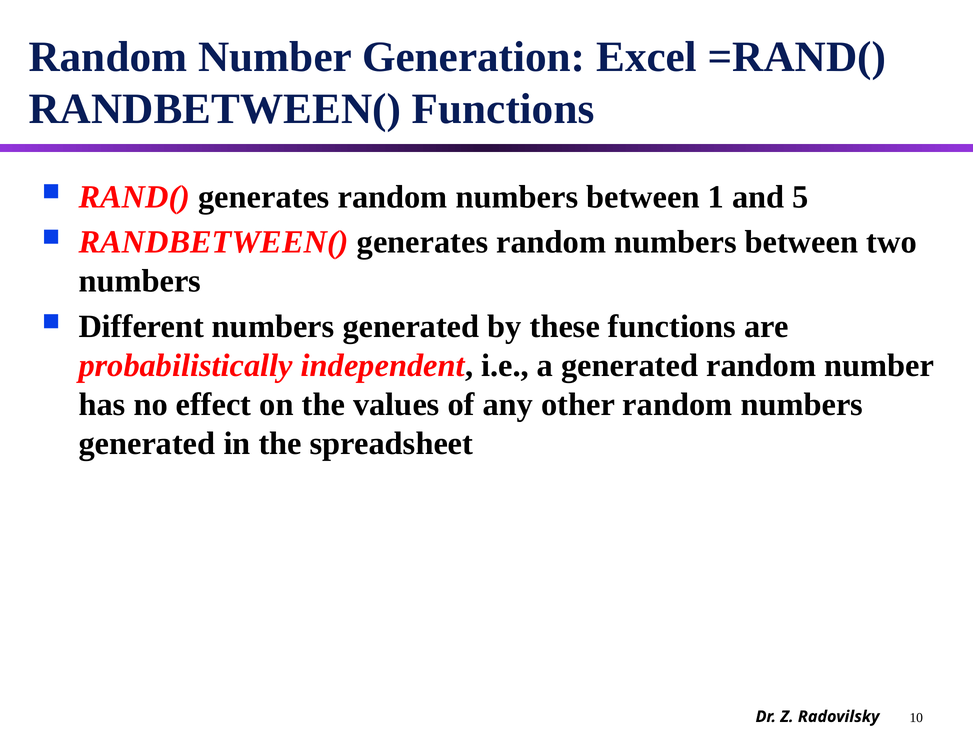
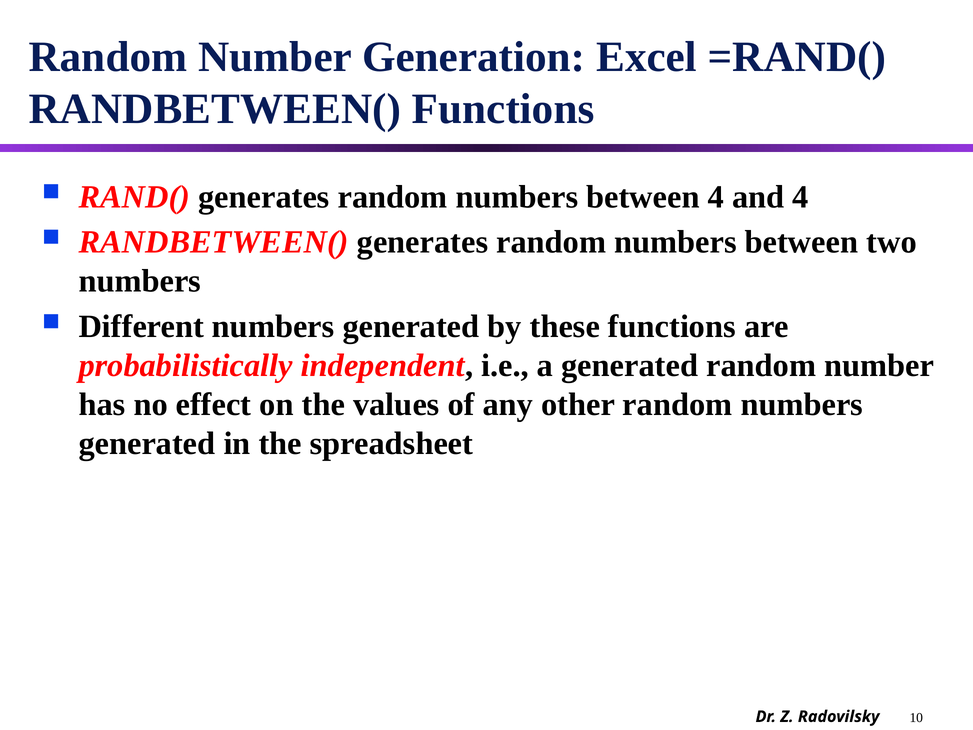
between 1: 1 -> 4 (716, 197)
and 5: 5 -> 4 (801, 197)
